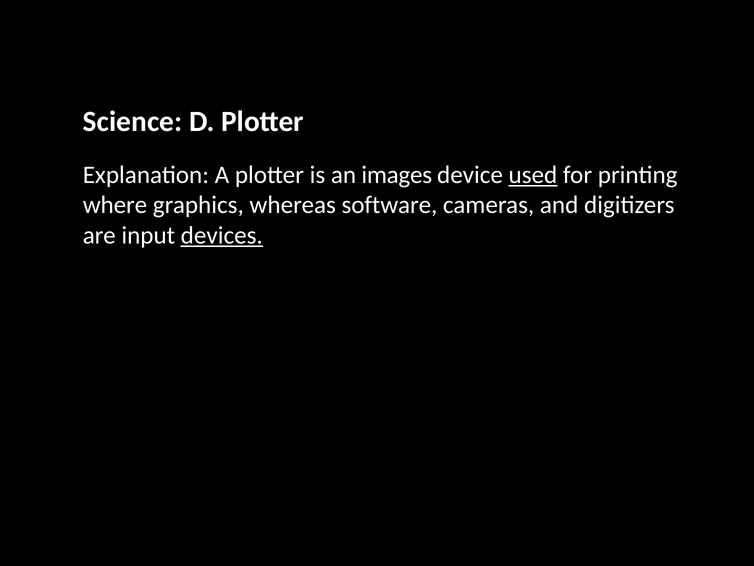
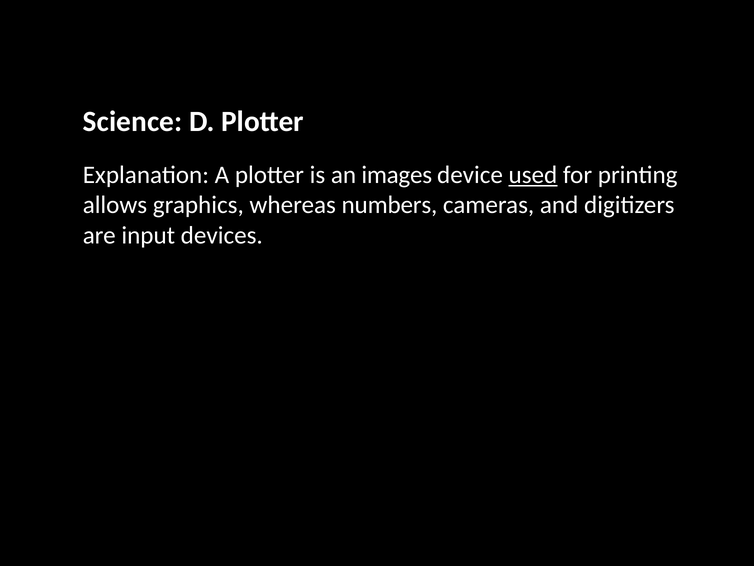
where: where -> allows (115, 205)
software: software -> numbers (389, 205)
devices underline: present -> none (222, 235)
